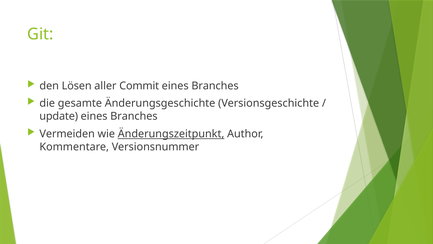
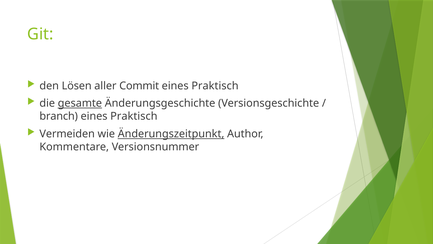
Branches: Branches -> Praktisch (215, 86)
gesamte underline: none -> present (80, 103)
update: update -> branch (59, 116)
Branches: Branches -> Praktisch (134, 116)
